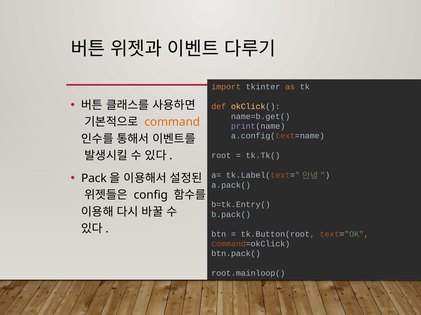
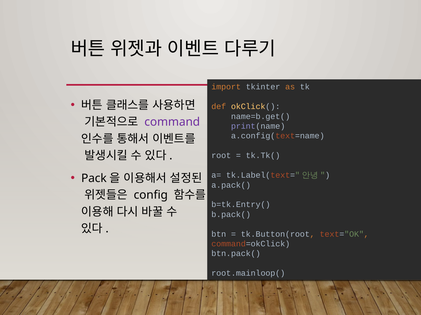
command colour: orange -> purple (172, 122)
